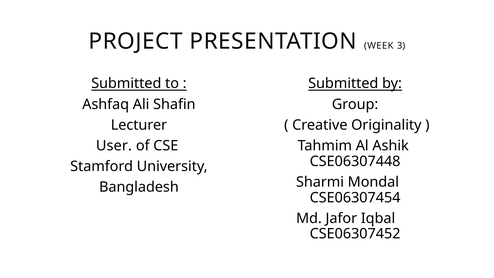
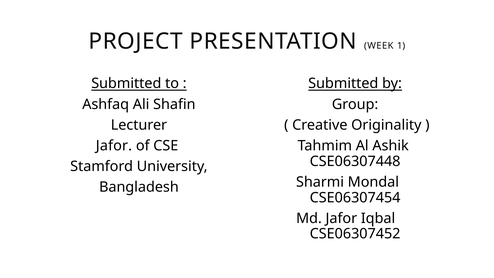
3: 3 -> 1 (401, 46)
User: User -> Jafor (114, 146)
